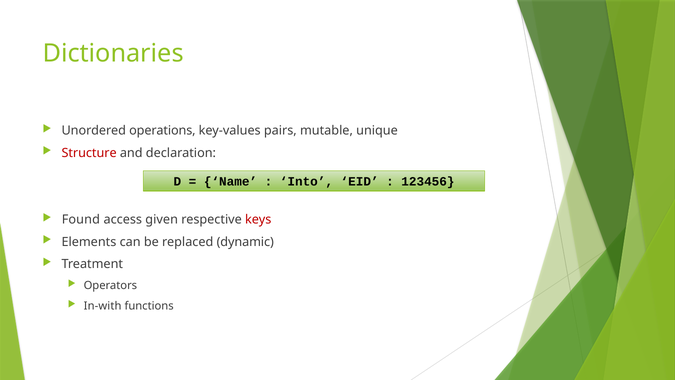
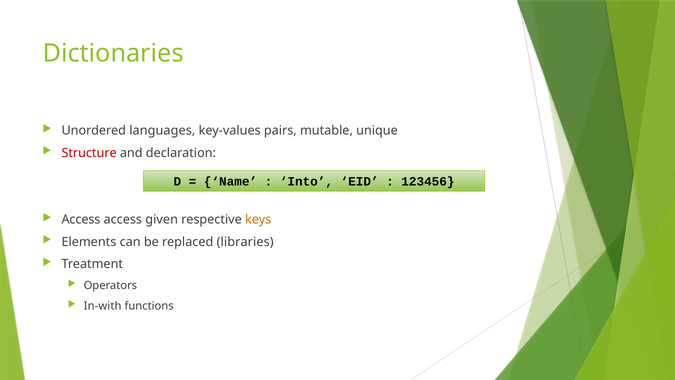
operations: operations -> languages (162, 131)
Found: Found -> Access (81, 220)
keys colour: red -> orange (258, 220)
dynamic: dynamic -> libraries (245, 242)
